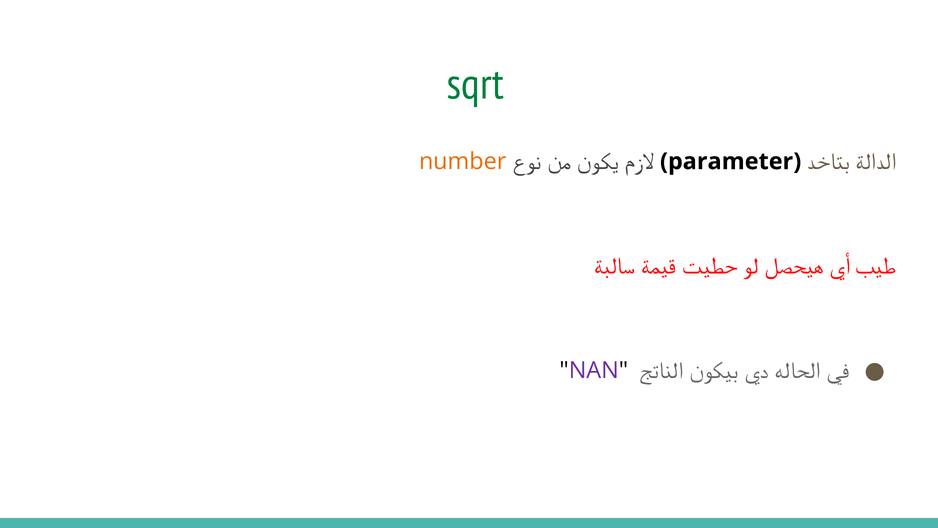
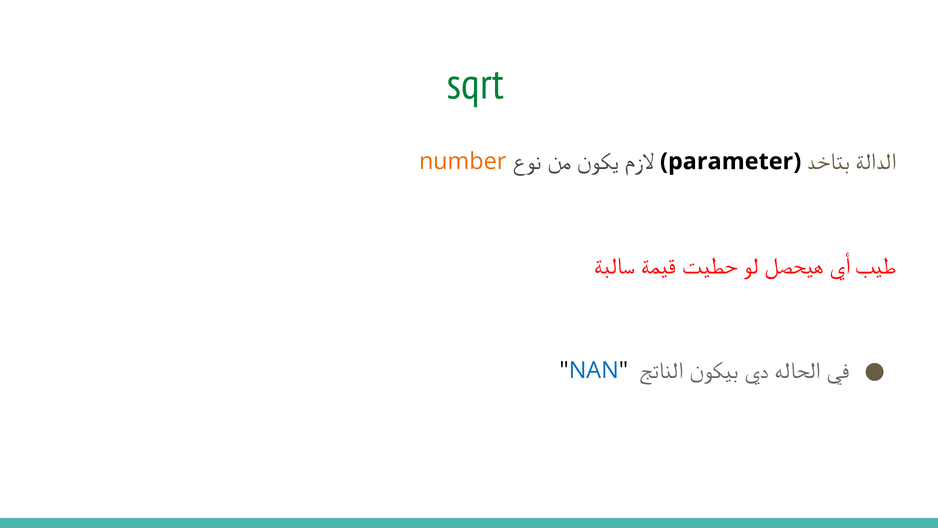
NAN colour: purple -> blue (594, 370)
